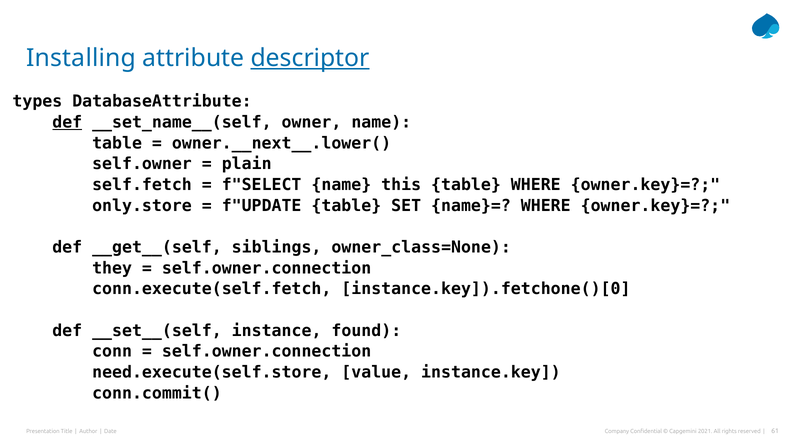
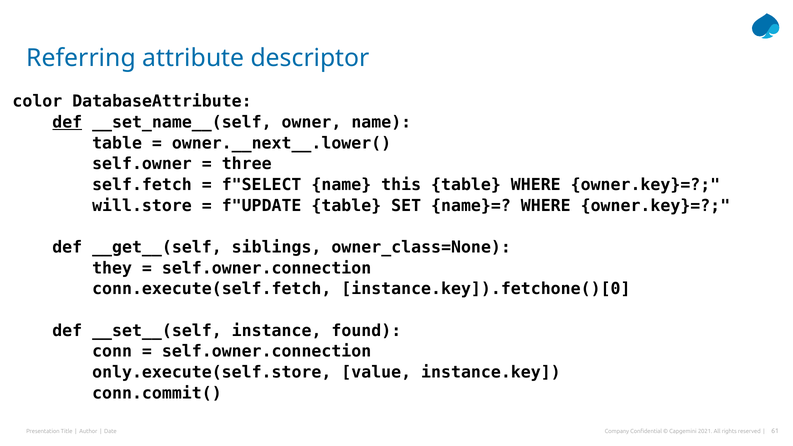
Installing: Installing -> Referring (81, 58)
descriptor underline: present -> none (310, 58)
types: types -> color (37, 101)
plain: plain -> three (247, 164)
only.store: only.store -> will.store (142, 206)
need.execute(self.store: need.execute(self.store -> only.execute(self.store (212, 372)
